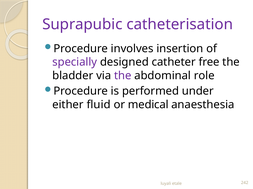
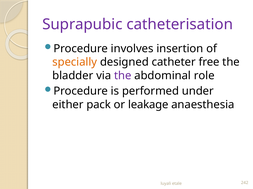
specially colour: purple -> orange (75, 62)
fluid: fluid -> pack (99, 105)
medical: medical -> leakage (148, 105)
